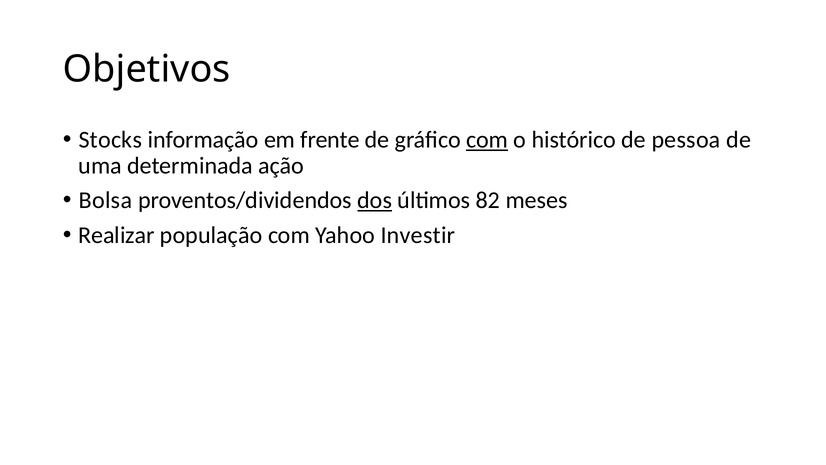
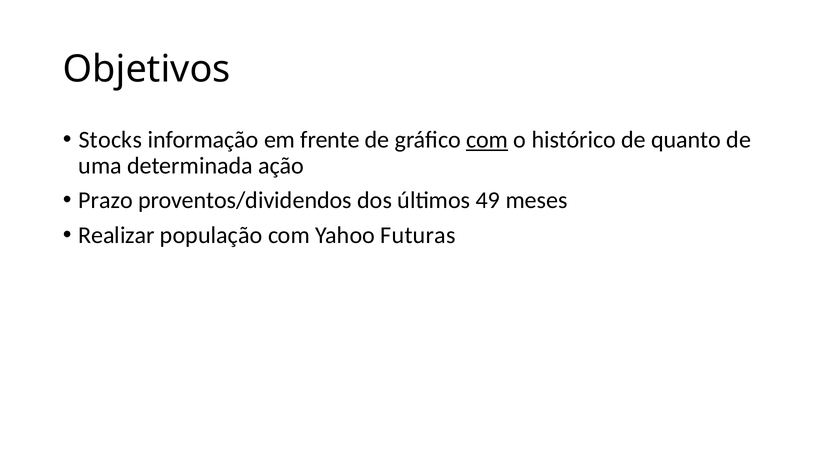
pessoa: pessoa -> quanto (686, 140)
Bolsa: Bolsa -> Prazo (106, 200)
dos underline: present -> none (375, 200)
82: 82 -> 49 (488, 200)
Investir: Investir -> Futuras (418, 235)
